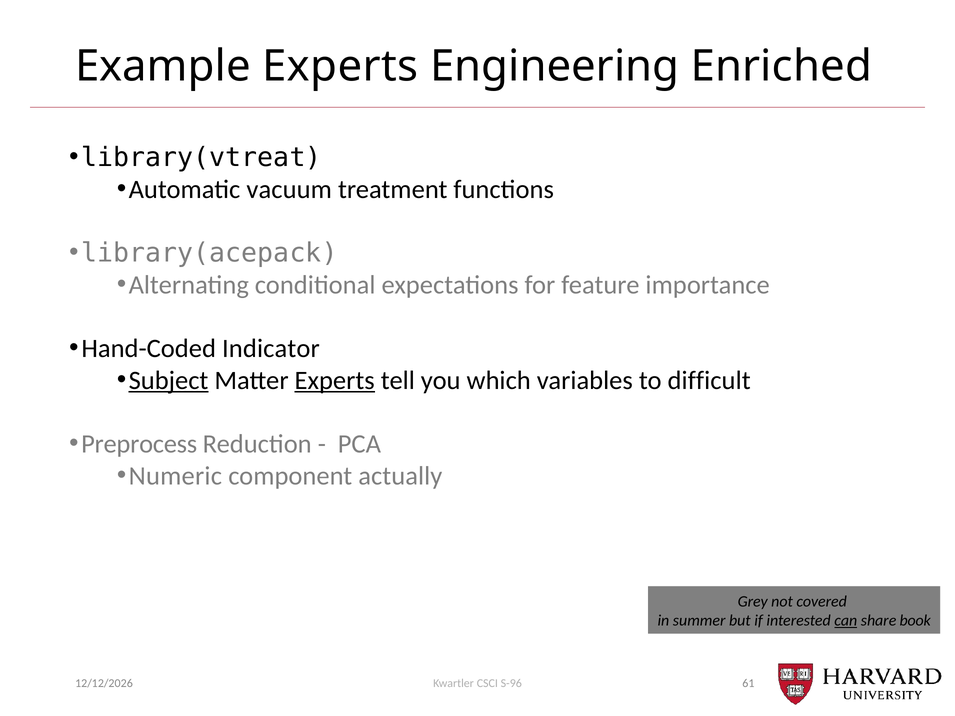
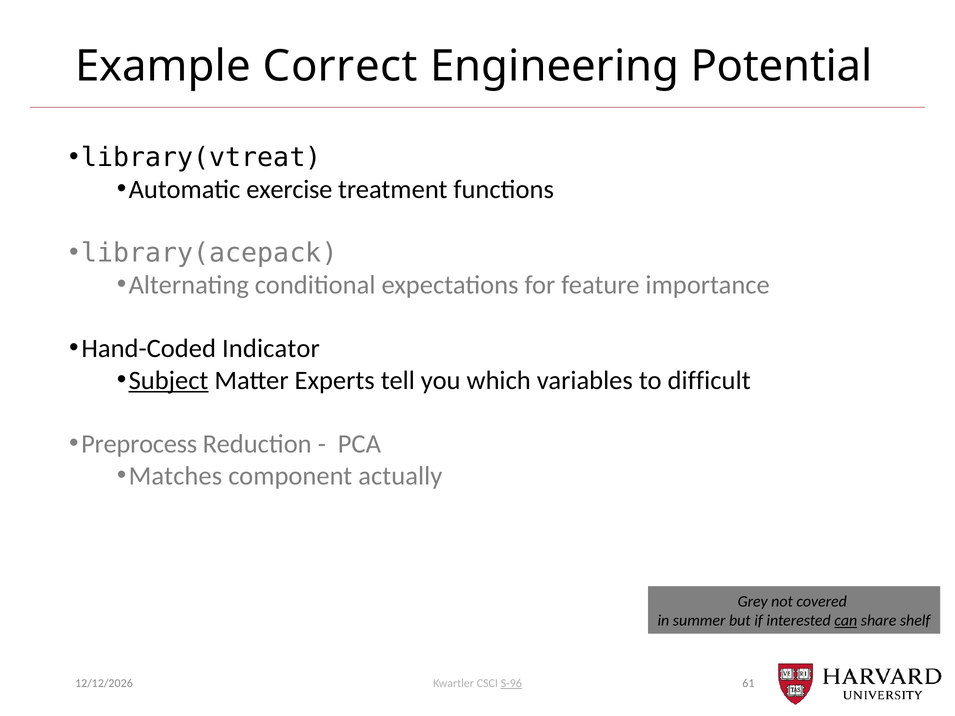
Example Experts: Experts -> Correct (340, 66)
Enriched: Enriched -> Potential (781, 66)
vacuum: vacuum -> exercise (289, 190)
Experts underline: present -> none (335, 381)
Numeric: Numeric -> Matches (175, 476)
book: book -> shelf (915, 621)
S-96 underline: none -> present (511, 684)
